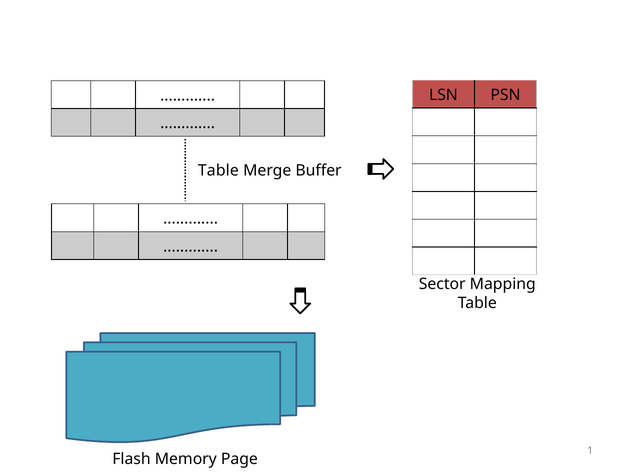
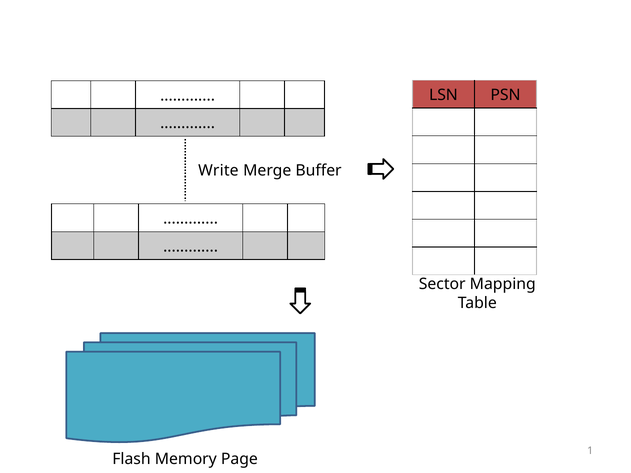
Table: Table -> Write (218, 171)
